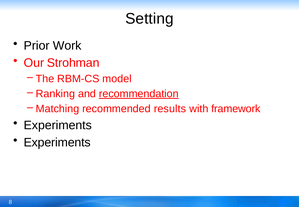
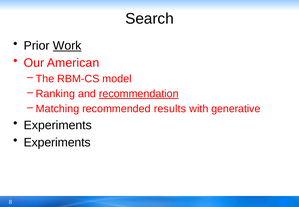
Setting: Setting -> Search (149, 19)
Work underline: none -> present (67, 46)
Strohman: Strohman -> American (73, 63)
framework: framework -> generative (236, 109)
